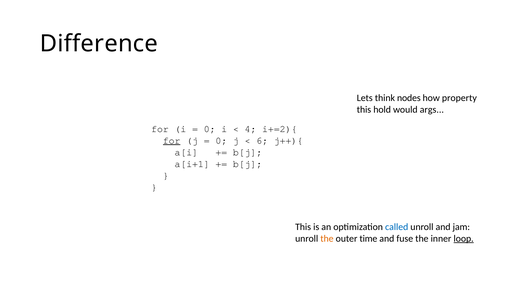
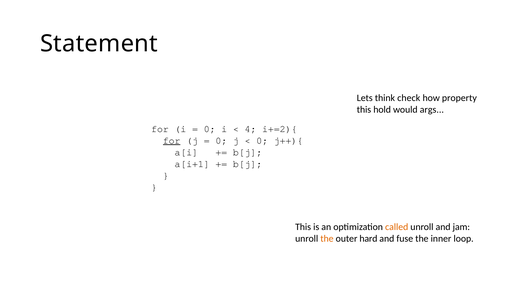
Difference: Difference -> Statement (99, 44)
nodes: nodes -> check (409, 98)
6: 6 -> 0 (262, 140)
called colour: blue -> orange (397, 227)
time: time -> hard (368, 239)
loop underline: present -> none (464, 239)
